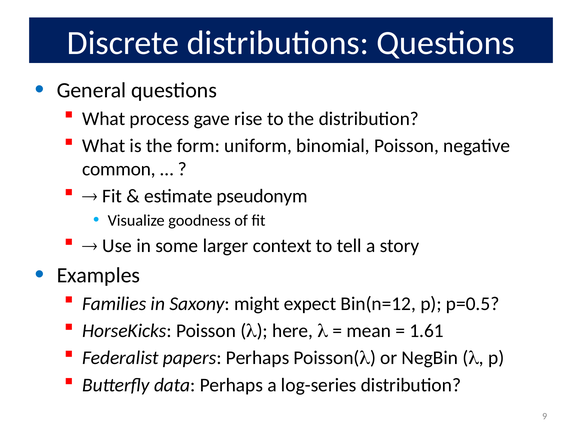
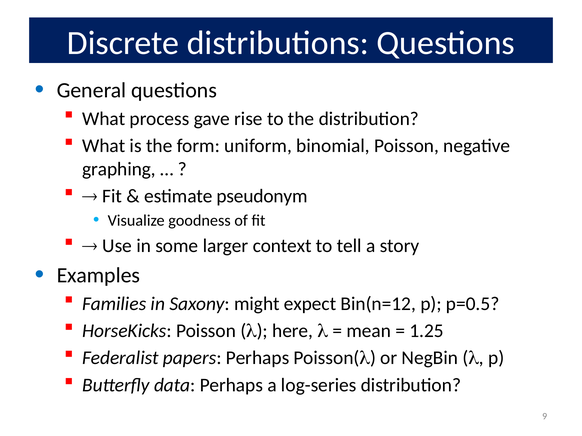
common: common -> graphing (119, 169)
1.61: 1.61 -> 1.25 (427, 331)
